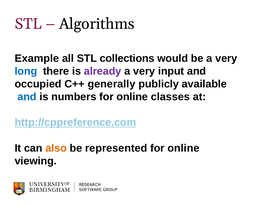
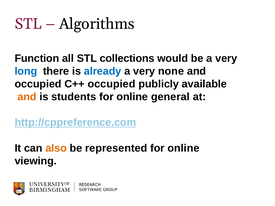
Example: Example -> Function (37, 58)
already colour: purple -> blue (103, 71)
input: input -> none (171, 71)
C++ generally: generally -> occupied (112, 84)
and colour: blue -> orange (27, 97)
numbers: numbers -> students (74, 97)
classes: classes -> general (170, 97)
